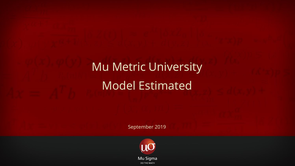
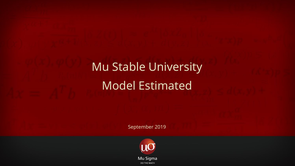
Metric: Metric -> Stable (129, 67)
